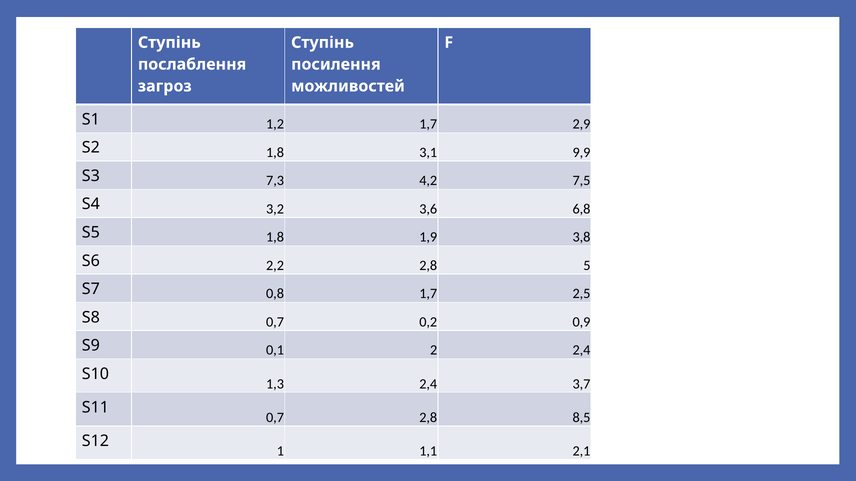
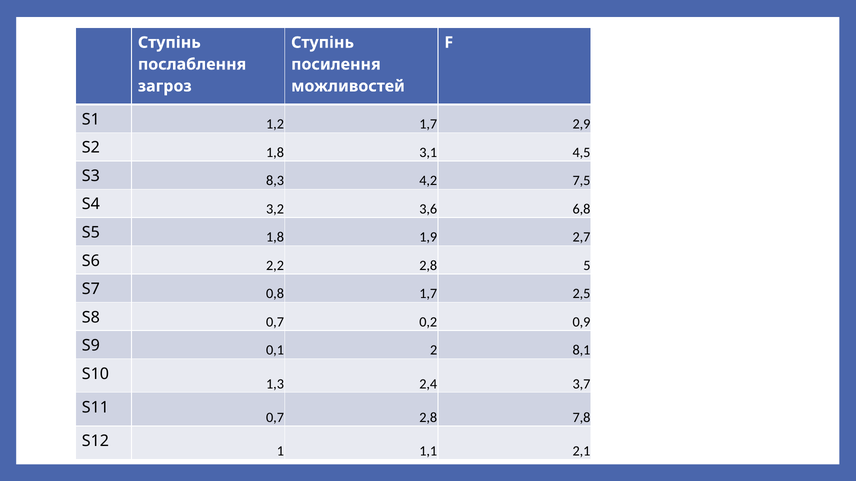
9,9: 9,9 -> 4,5 (581, 153)
7,3: 7,3 -> 8,3 (275, 181)
3,8: 3,8 -> 2,7 (581, 237)
2 2,4: 2,4 -> 8,1 (581, 351)
8,5: 8,5 -> 7,8 (581, 418)
